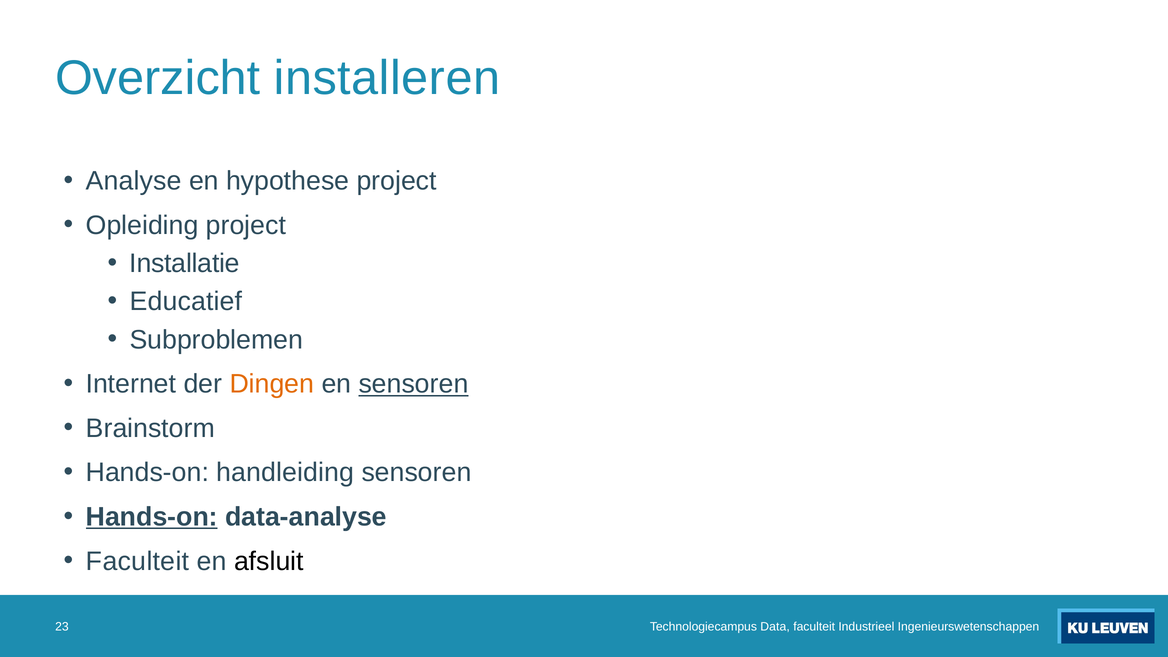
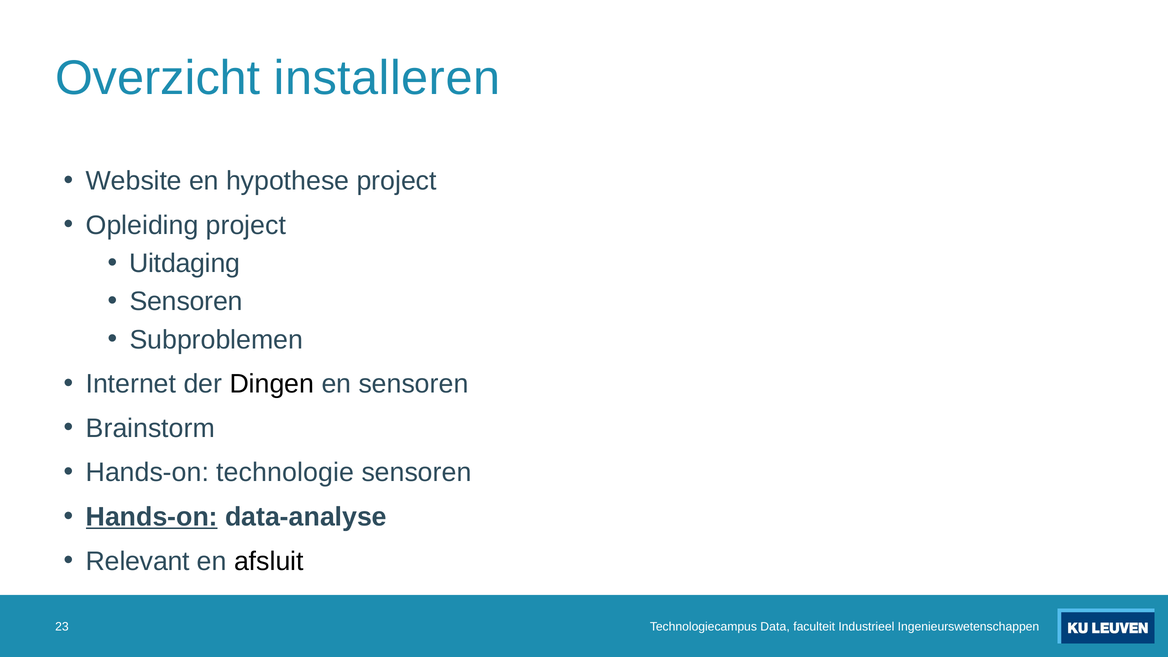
Analyse: Analyse -> Website (134, 181)
Installatie: Installatie -> Uitdaging (185, 263)
Educatief: Educatief -> Sensoren (186, 302)
Dingen colour: orange -> black (272, 384)
sensoren underline: present -> none (413, 384)
handleiding: handleiding -> technologie (285, 473)
Faculteit: Faculteit -> Relevant (138, 561)
